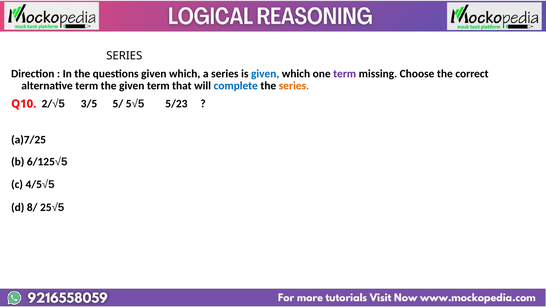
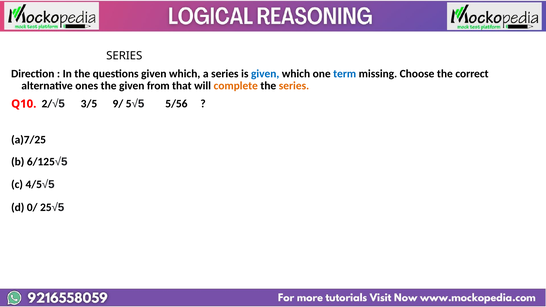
term colour: purple -> blue (345, 74)
alternative term: term -> ones (87, 86)
given term: term -> from (158, 86)
complete colour: blue -> orange (236, 86)
5/: 5/ -> 9/ (118, 104)
5/23: 5/23 -> 5/56 (176, 104)
8/: 8/ -> 0/ (32, 207)
